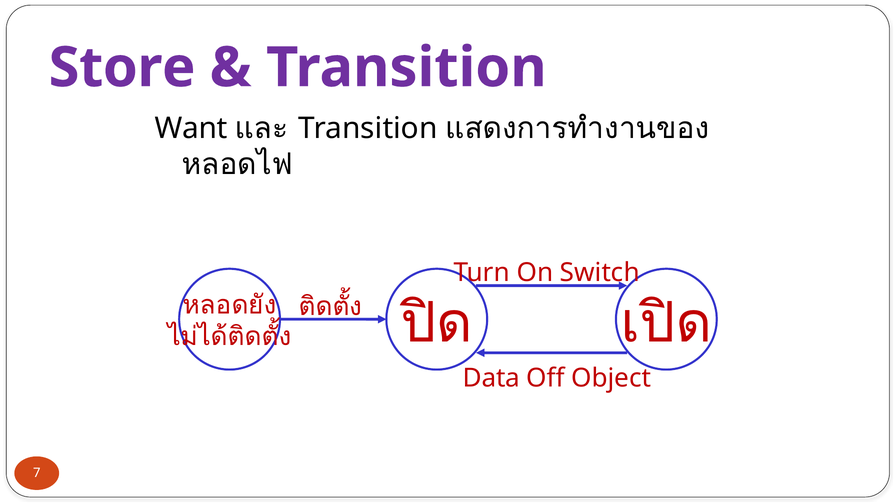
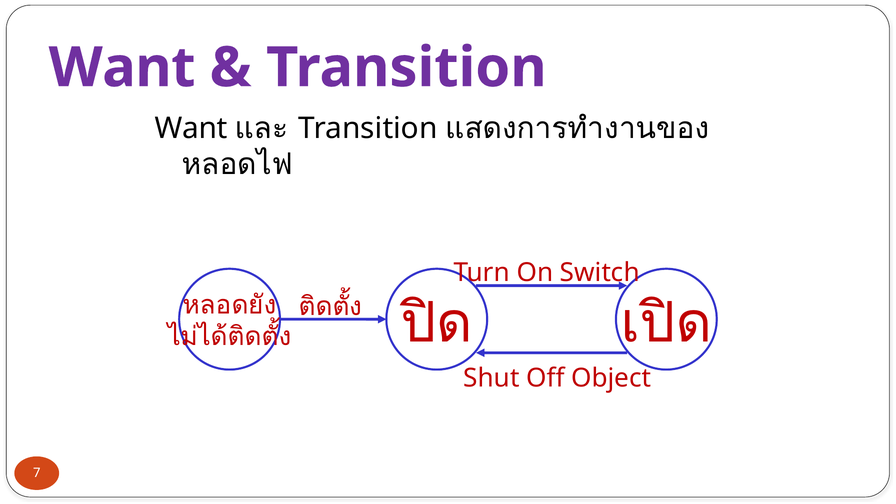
Store: Store -> Want (122, 68)
Data: Data -> Shut (491, 378)
